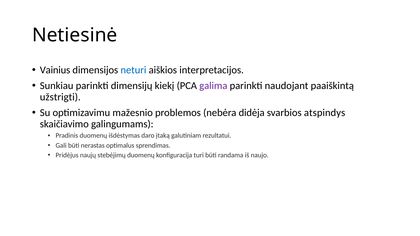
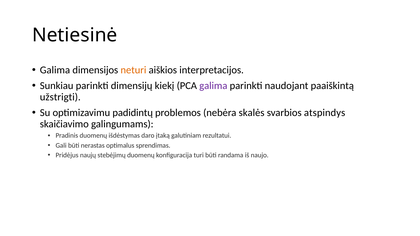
Vainius: Vainius -> Galima (55, 70)
neturi colour: blue -> orange (133, 70)
mažesnio: mažesnio -> padidintų (133, 113)
didėja: didėja -> skalės (252, 113)
